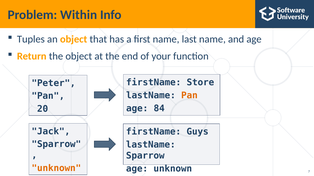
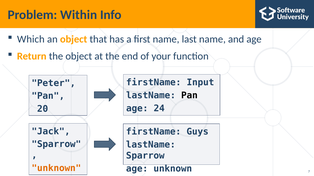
Tuples: Tuples -> Which (31, 39)
Store: Store -> Input (200, 83)
Pan colour: orange -> black (189, 96)
84: 84 -> 24 (159, 109)
